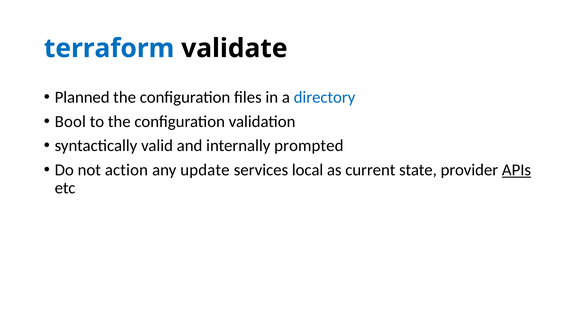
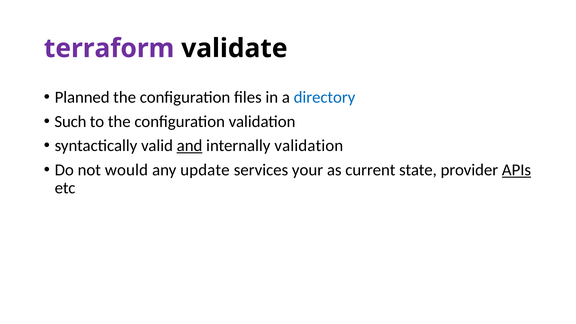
terraform colour: blue -> purple (109, 48)
Bool: Bool -> Such (70, 122)
and underline: none -> present (190, 146)
internally prompted: prompted -> validation (309, 146)
action: action -> would (126, 170)
local: local -> your (308, 170)
